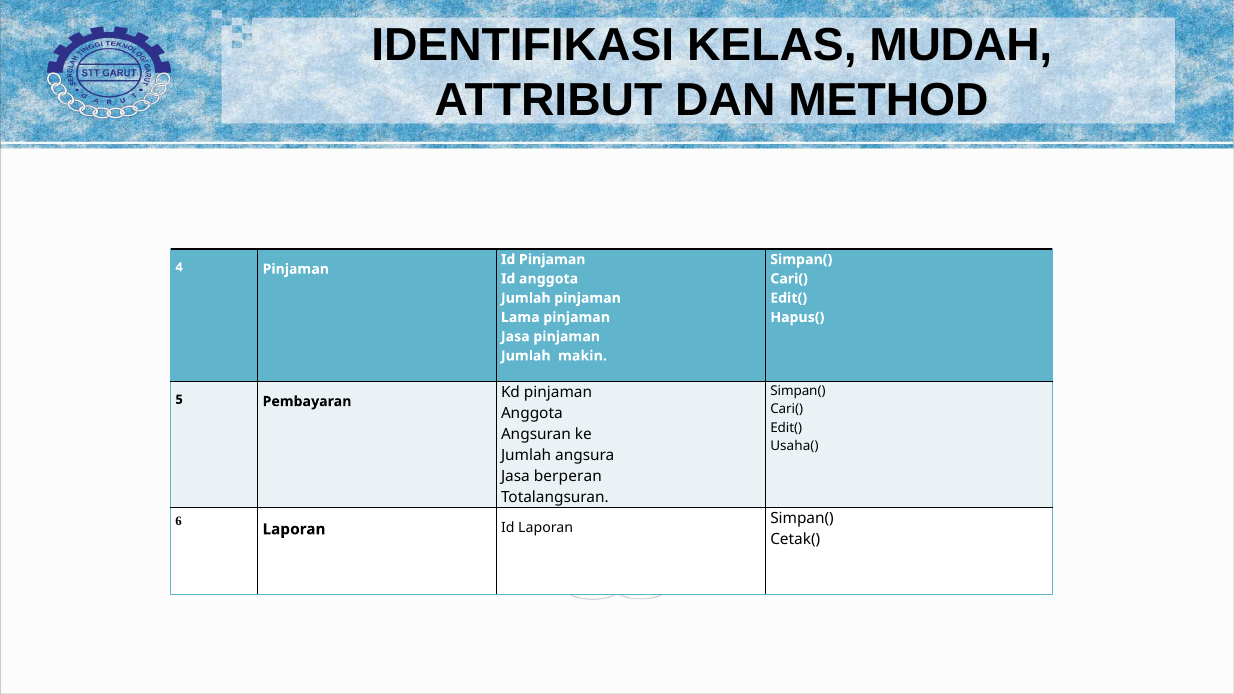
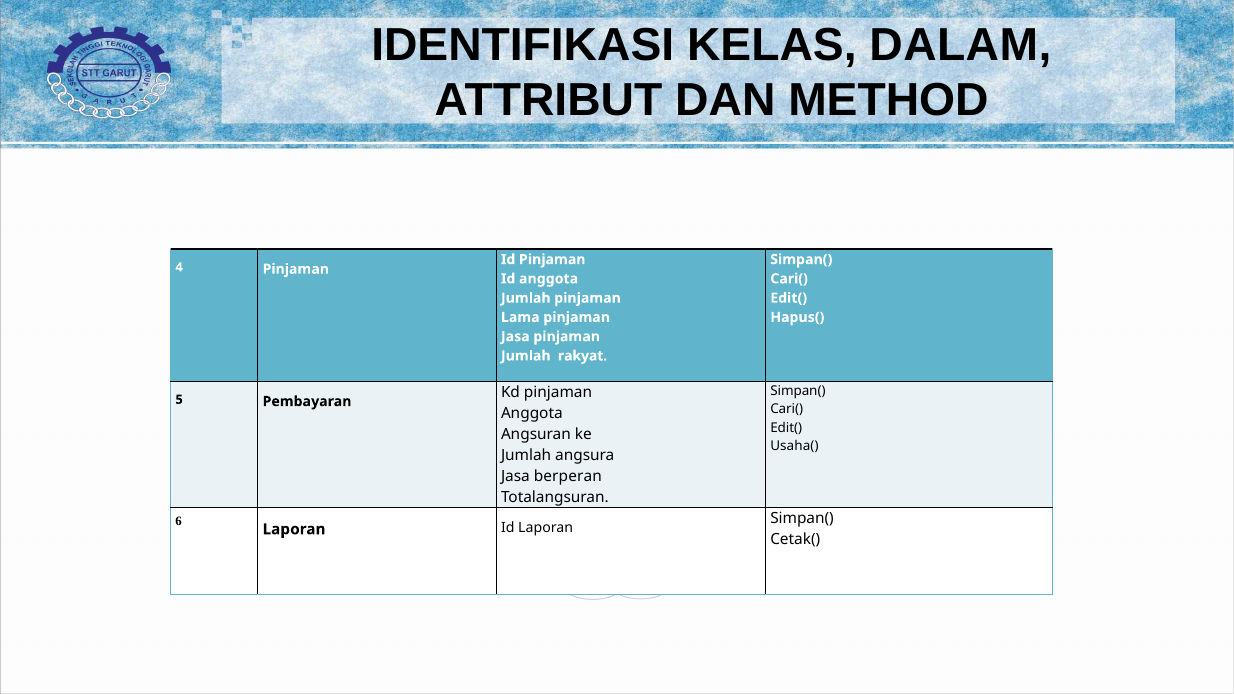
MUDAH: MUDAH -> DALAM (960, 45)
makin: makin -> rakyat (583, 356)
